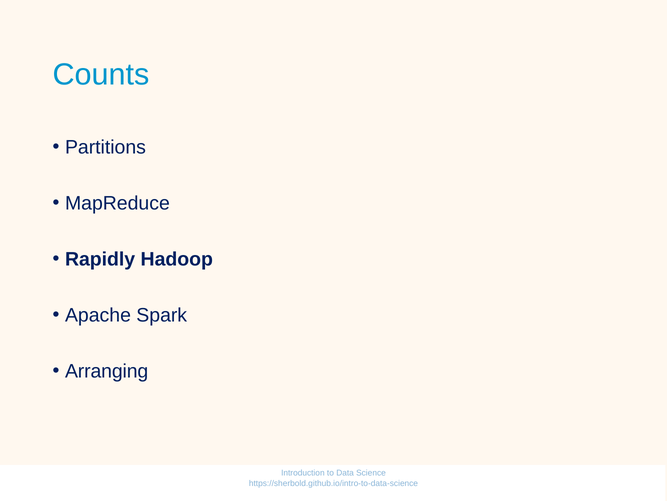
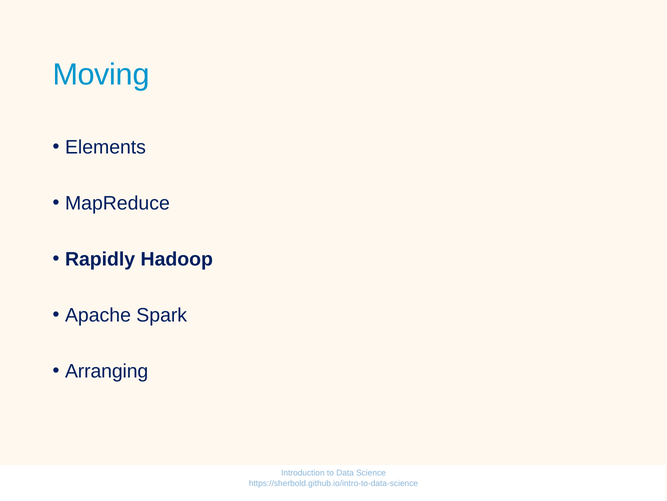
Counts: Counts -> Moving (101, 75)
Partitions: Partitions -> Elements (105, 147)
